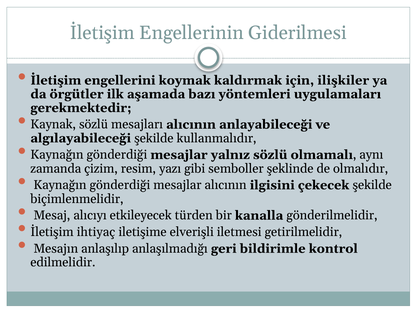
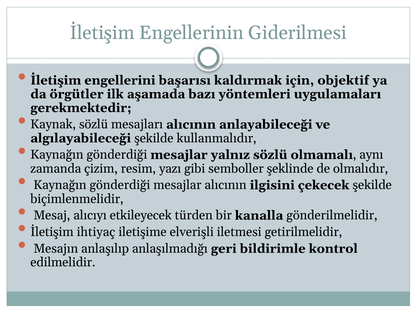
koymak: koymak -> başarısı (185, 80)
ilişkiler: ilişkiler -> objektif (343, 80)
